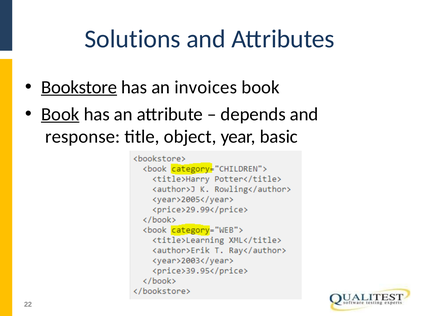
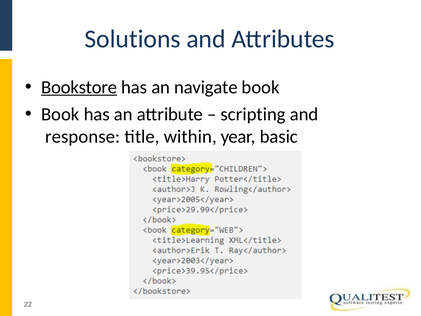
invoices: invoices -> navigate (206, 87)
Book underline: present -> none (60, 114)
depends: depends -> scripting (253, 114)
object: object -> within (190, 137)
